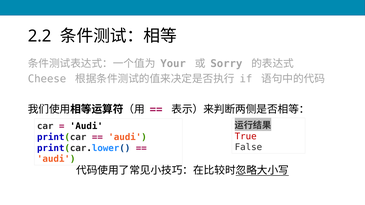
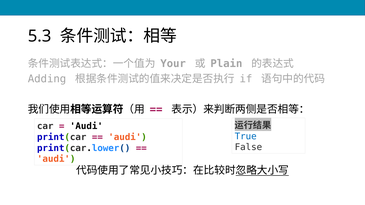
2.2: 2.2 -> 5.3 (40, 36)
Sorry: Sorry -> Plain (226, 64)
Cheese: Cheese -> Adding (47, 79)
True colour: red -> blue (246, 136)
